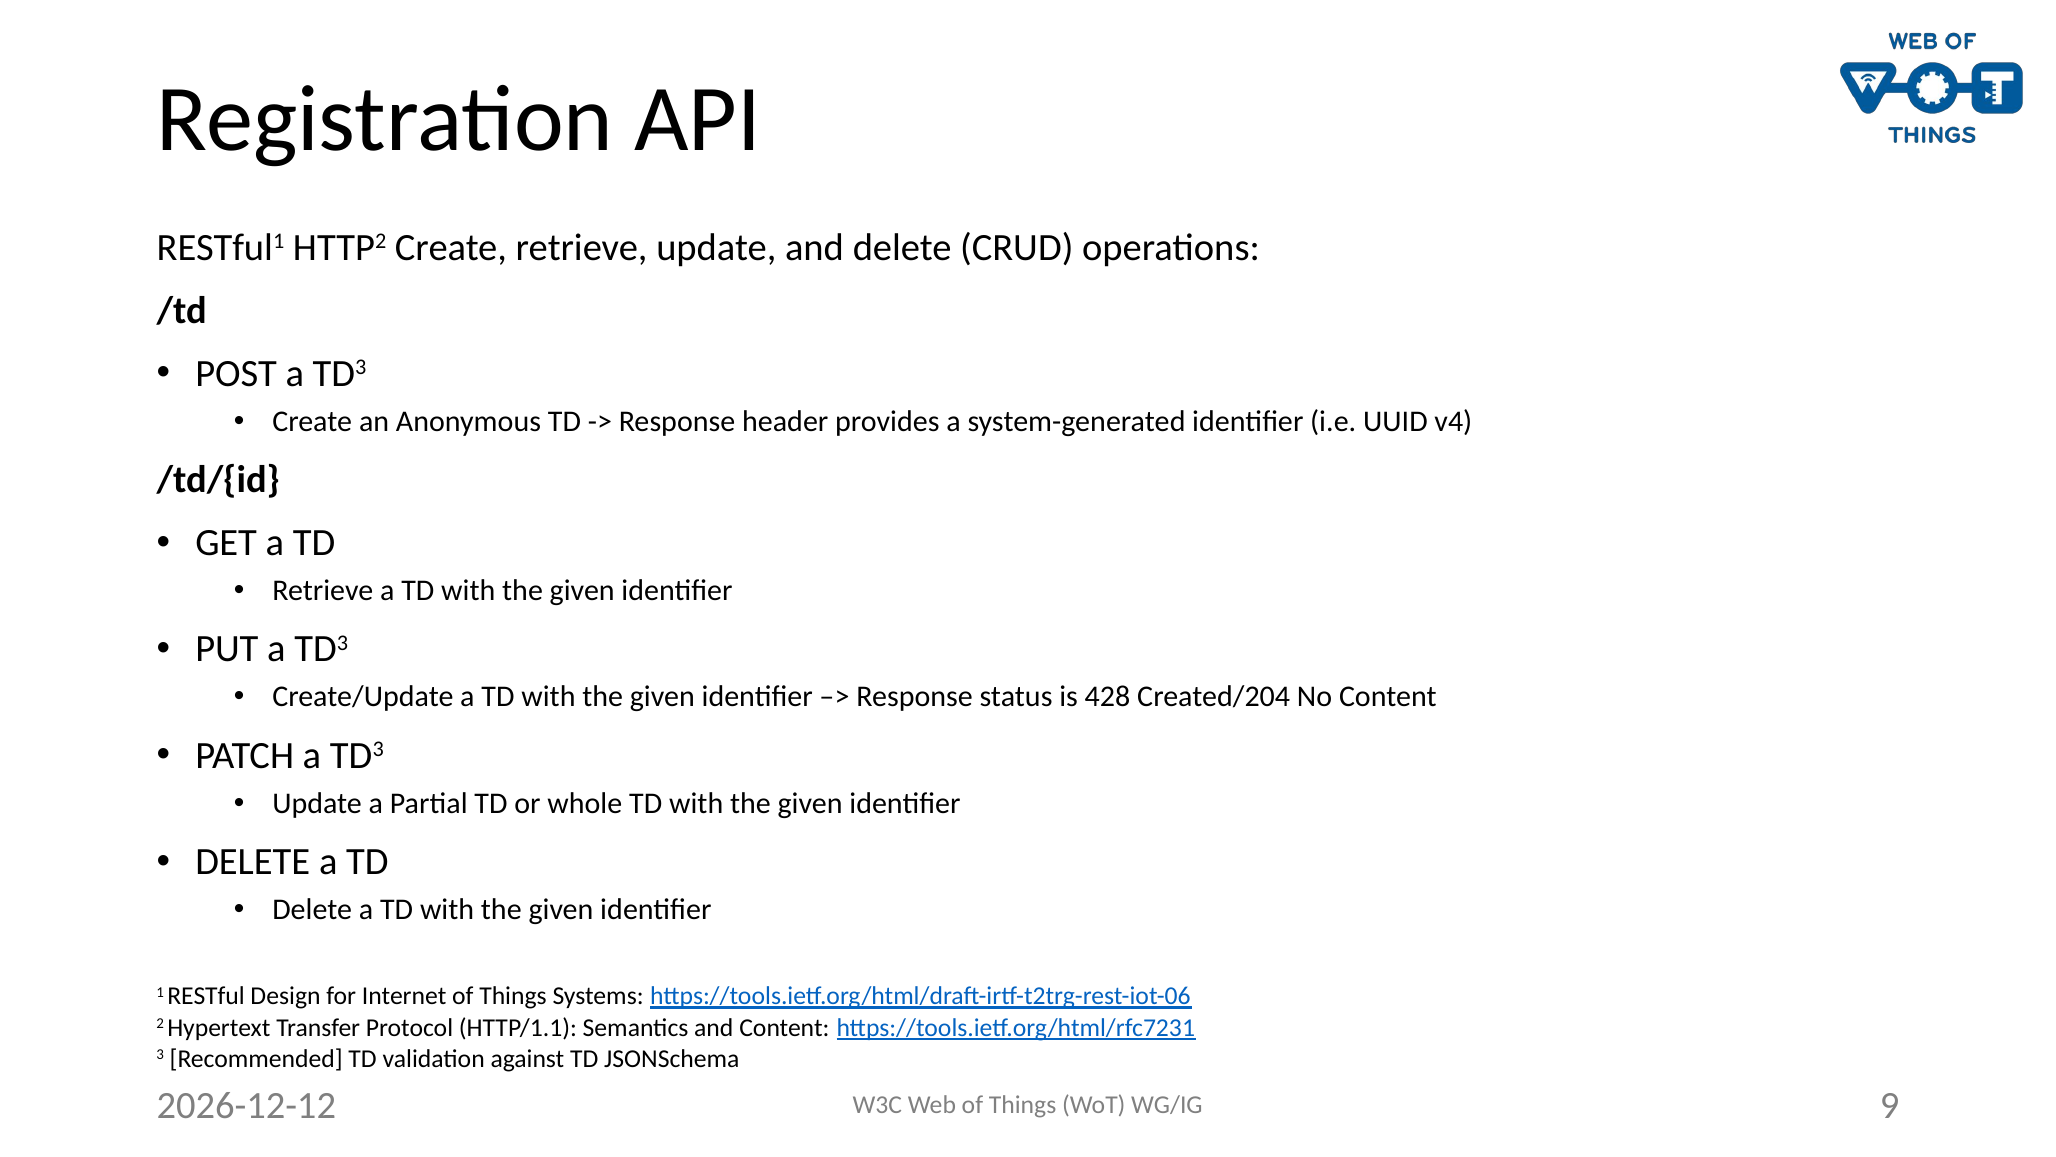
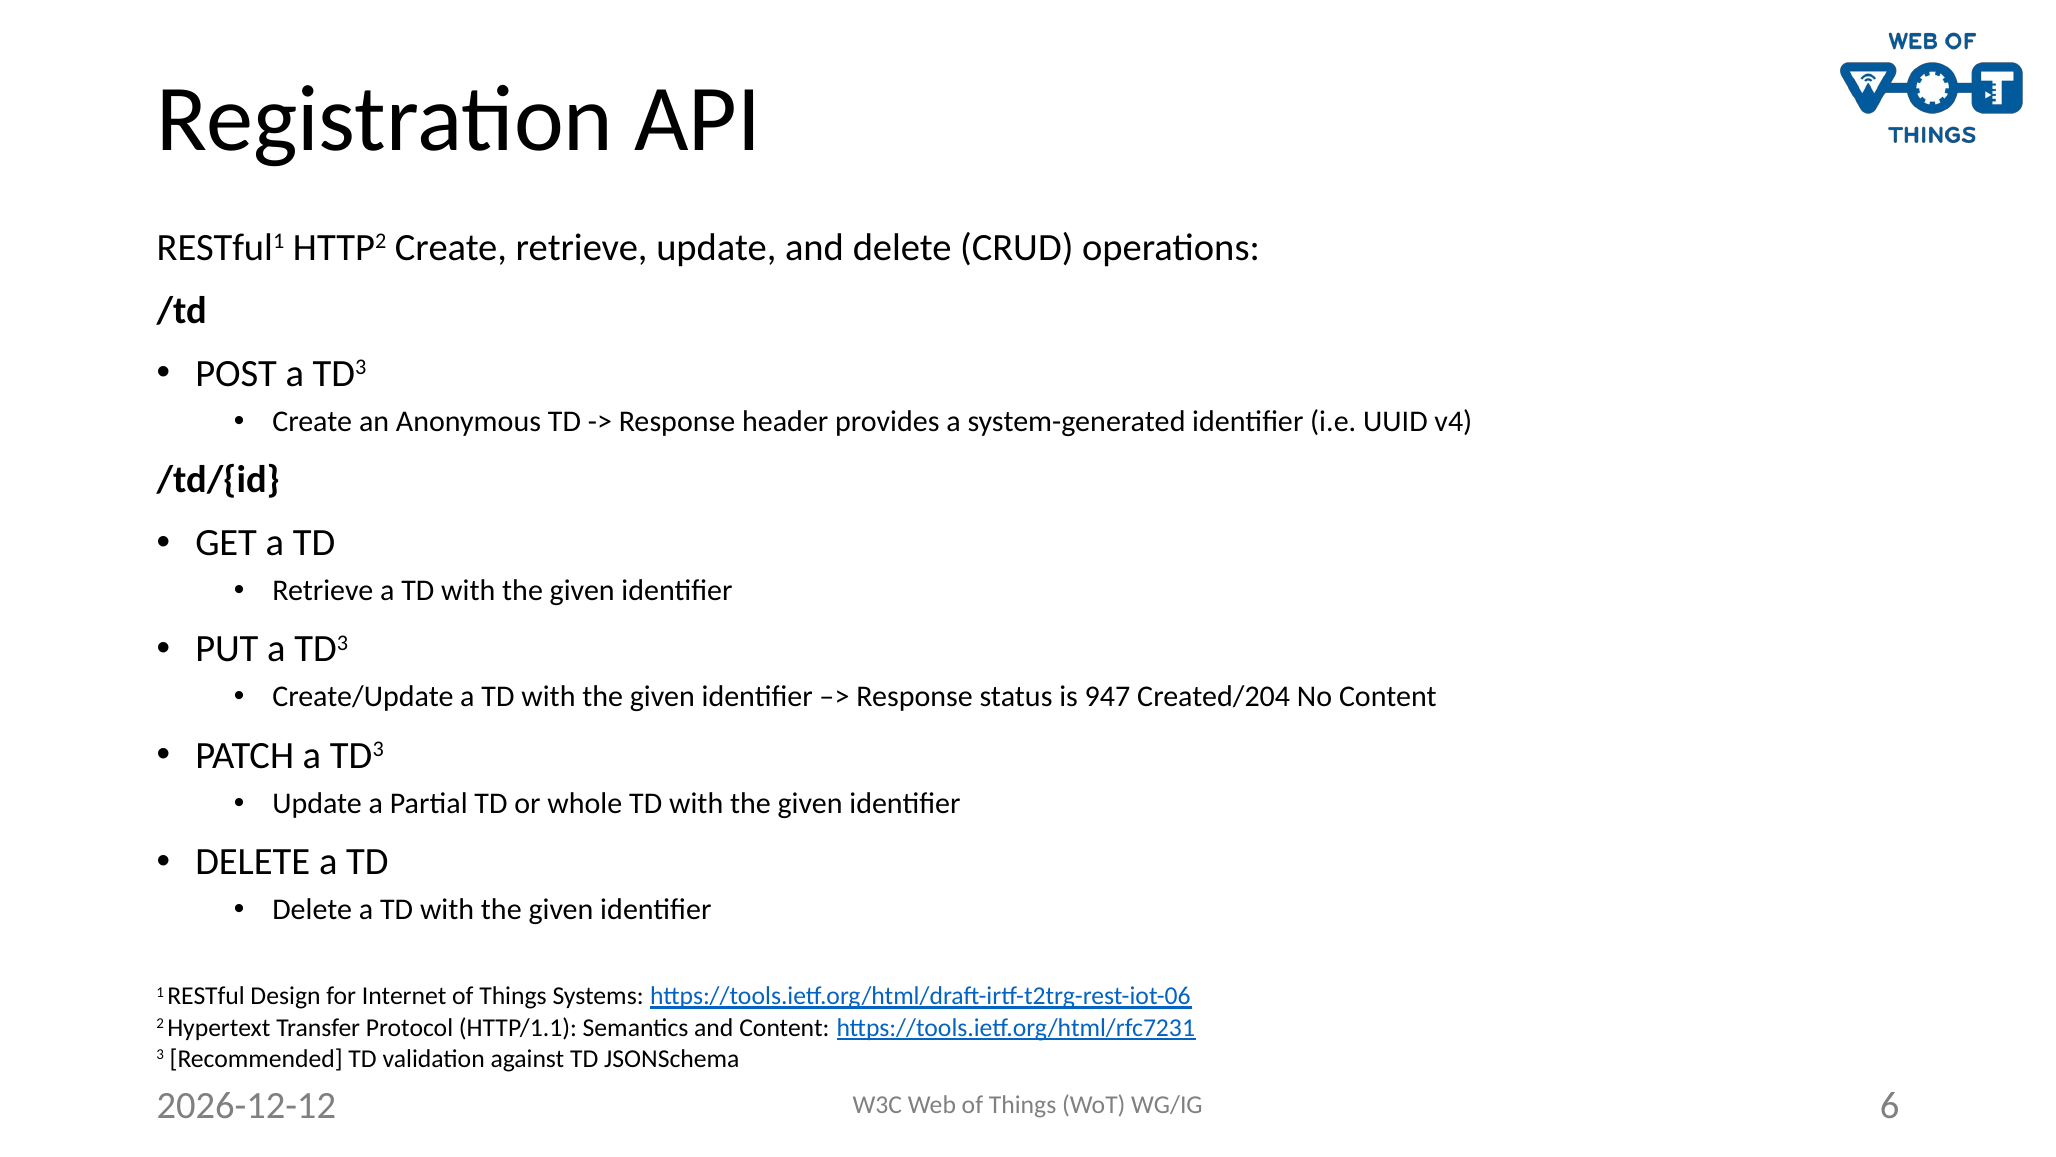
428: 428 -> 947 (1108, 697)
9: 9 -> 6 (1890, 1105)
